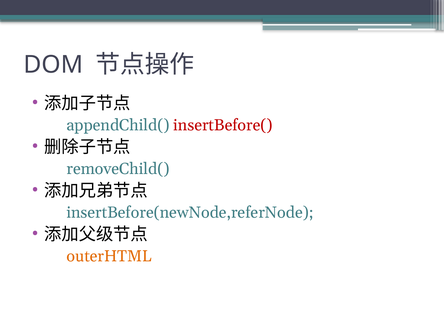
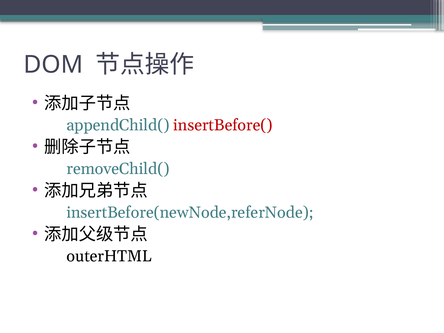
outerHTML colour: orange -> black (109, 256)
